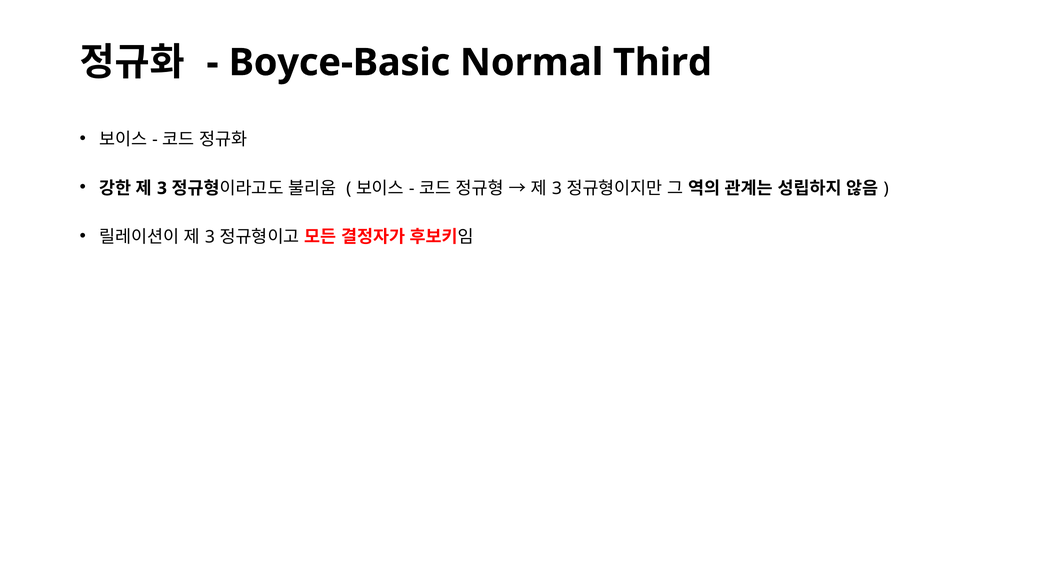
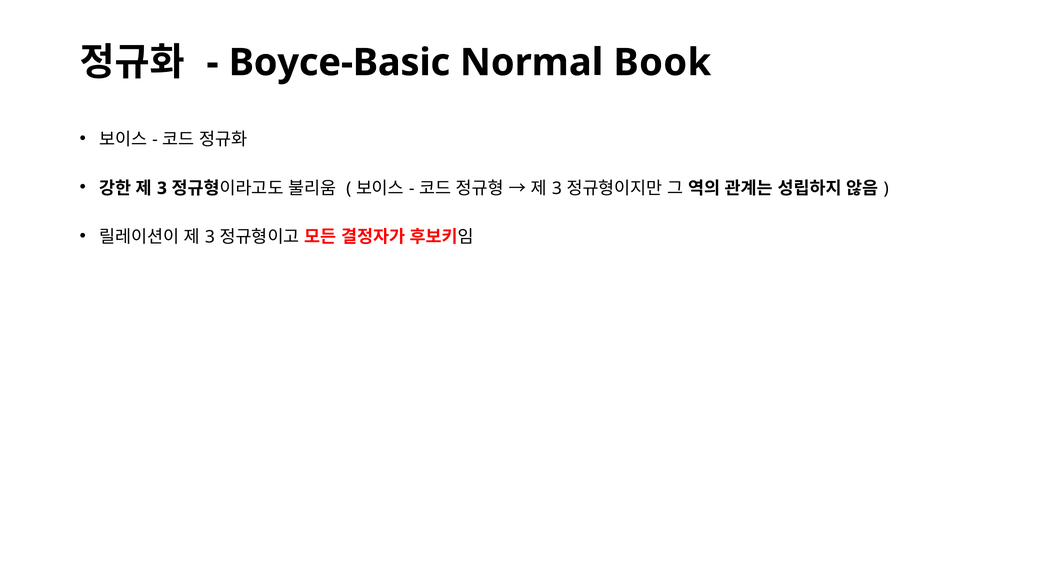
Third: Third -> Book (662, 63)
